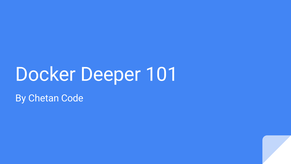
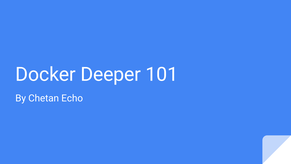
Code: Code -> Echo (72, 98)
